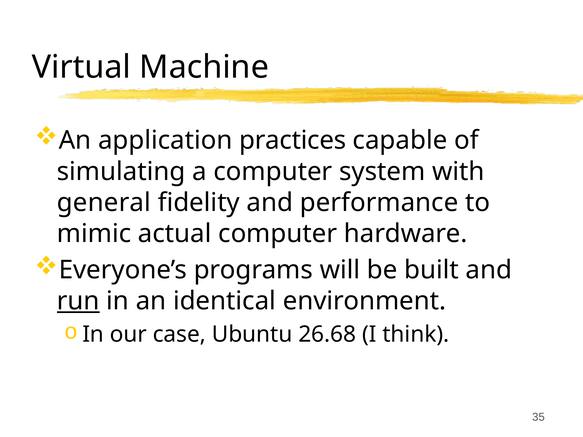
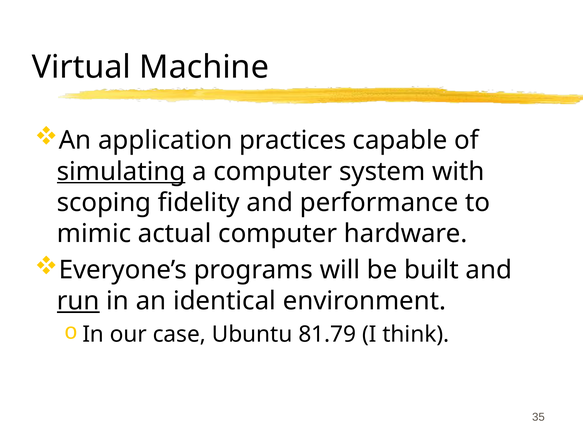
simulating underline: none -> present (121, 172)
general: general -> scoping (104, 203)
26.68: 26.68 -> 81.79 (327, 335)
